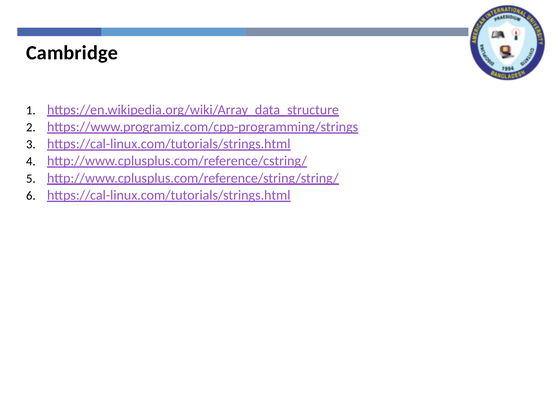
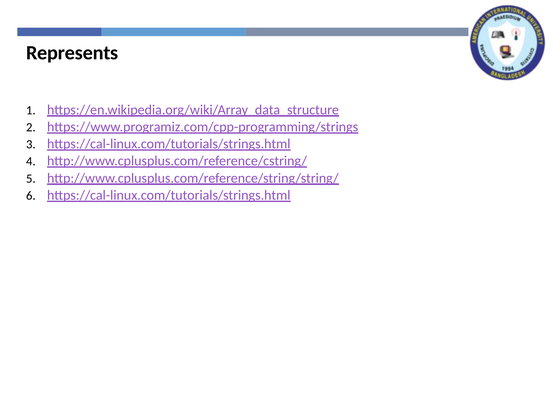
Cambridge: Cambridge -> Represents (72, 53)
